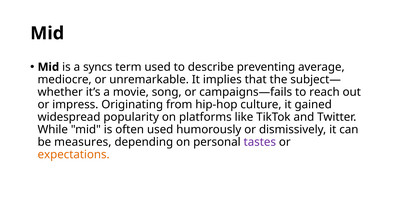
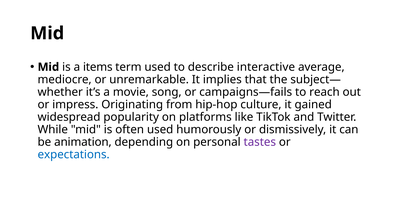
syncs: syncs -> items (98, 67)
preventing: preventing -> interactive (266, 67)
measures: measures -> animation (83, 142)
expectations colour: orange -> blue (74, 154)
